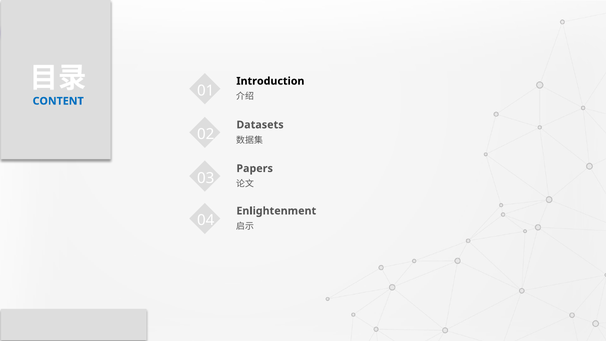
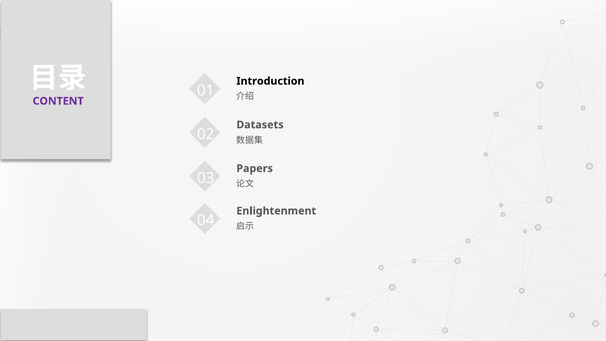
CONTENT colour: blue -> purple (58, 101)
